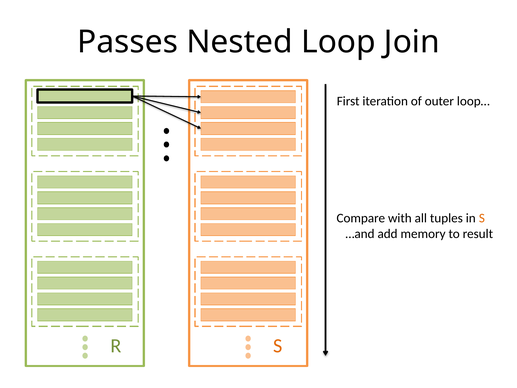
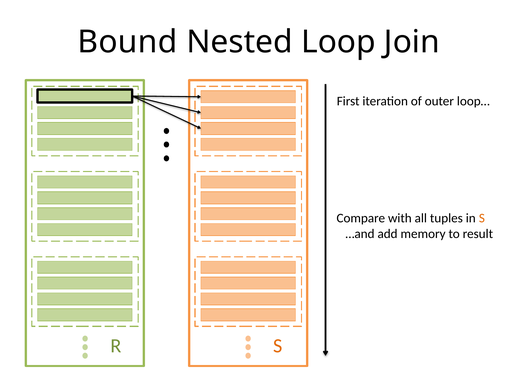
Passes: Passes -> Bound (127, 42)
